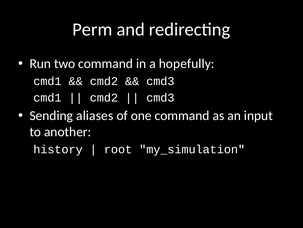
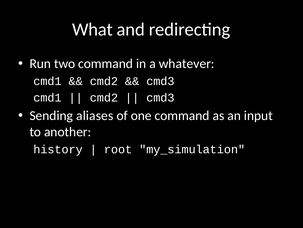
Perm: Perm -> What (92, 29)
hopefully: hopefully -> whatever (187, 64)
